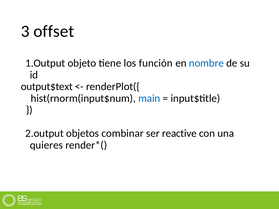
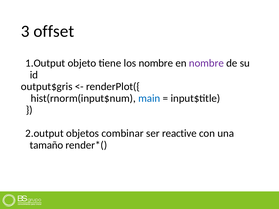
los función: función -> nombre (156, 63)
nombre colour: blue -> purple (206, 63)
output$text: output$text -> output$gris (47, 87)
quieres: quieres -> tamaño (46, 145)
